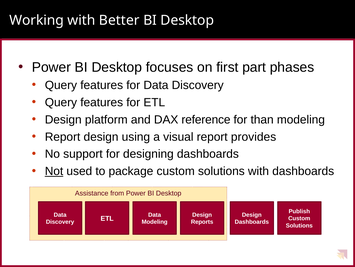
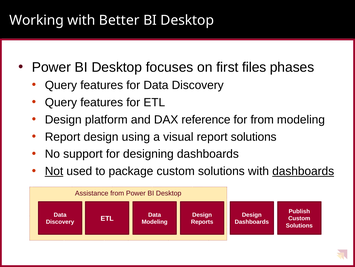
part: part -> files (254, 67)
for than: than -> from (262, 119)
report provides: provides -> solutions (254, 136)
dashboards underline: none -> present (303, 171)
